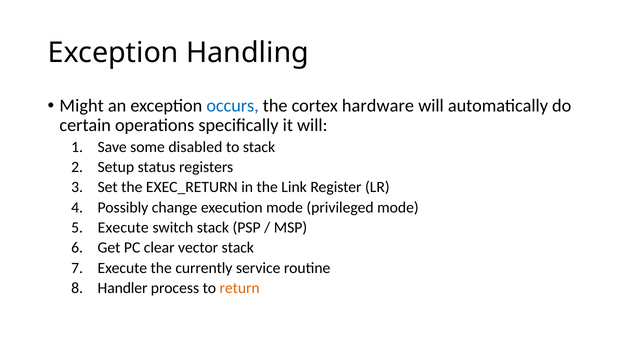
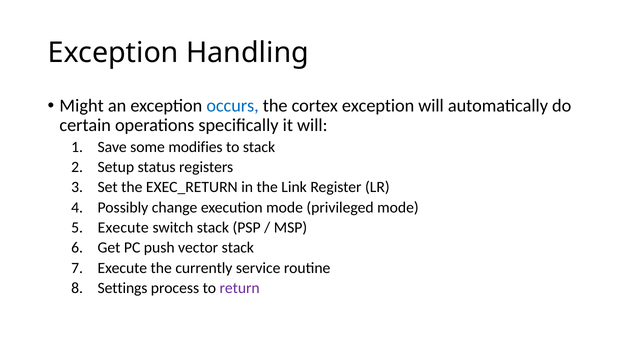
cortex hardware: hardware -> exception (378, 106)
disabled: disabled -> modifies (195, 147)
clear: clear -> push (159, 248)
Handler: Handler -> Settings (123, 288)
return colour: orange -> purple (240, 288)
